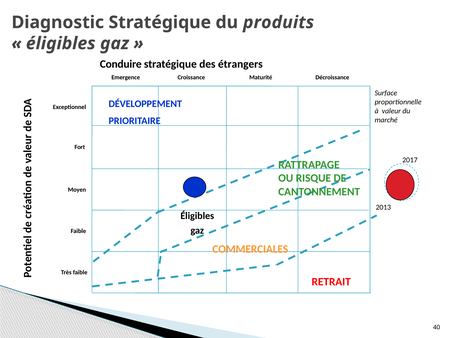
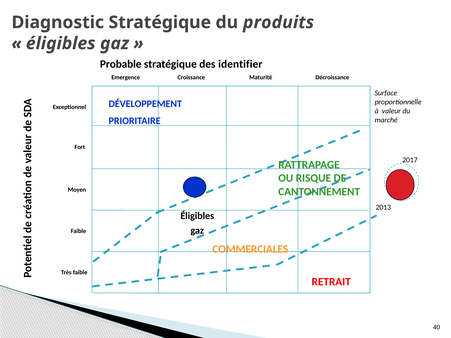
Conduire: Conduire -> Probable (121, 64)
étrangers: étrangers -> identifier (240, 64)
